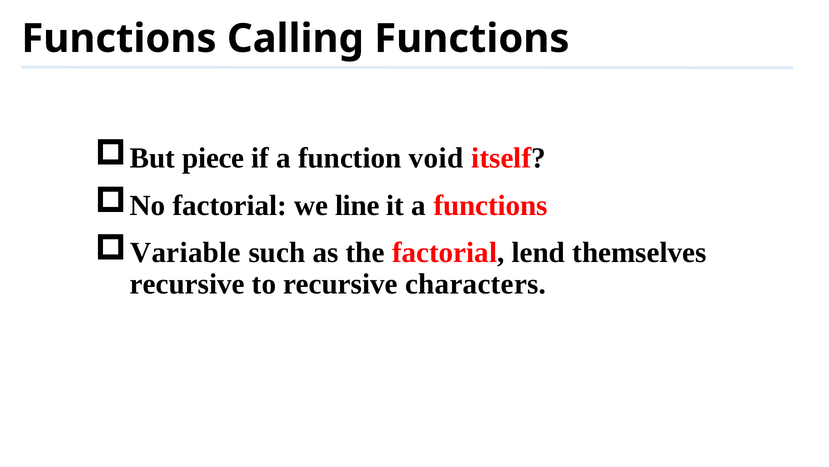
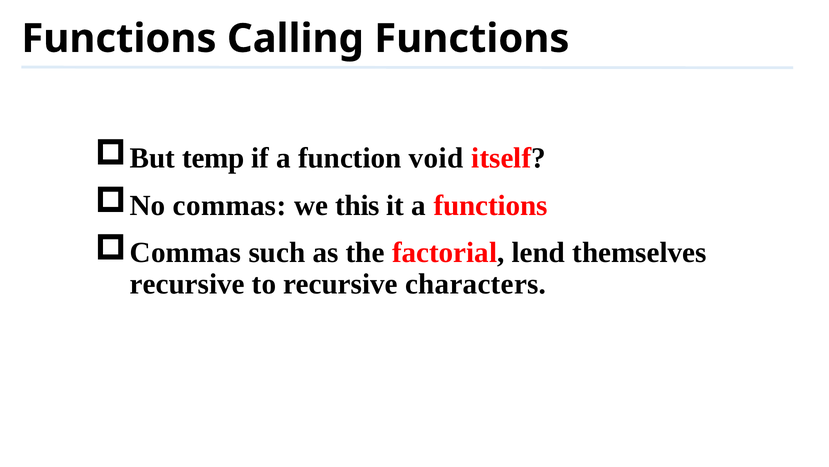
piece: piece -> temp (213, 158)
No factorial: factorial -> commas (230, 205)
line: line -> this (357, 205)
Variable: Variable -> Commas (185, 252)
